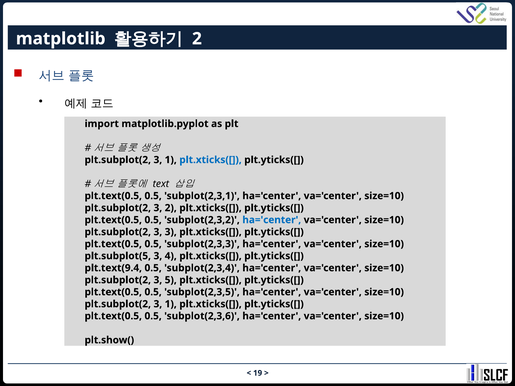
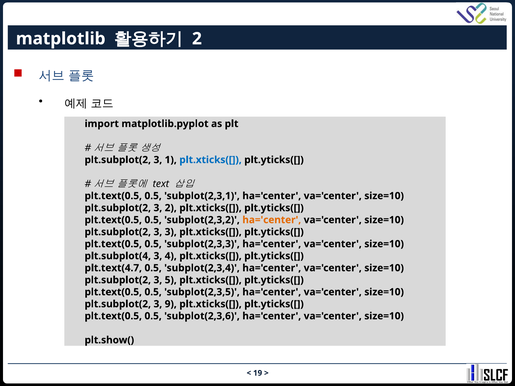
ha='center colour: blue -> orange (272, 220)
plt.subplot(5: plt.subplot(5 -> plt.subplot(4 (118, 256)
plt.text(9.4: plt.text(9.4 -> plt.text(4.7 (113, 268)
1: 1 -> 9 (171, 304)
